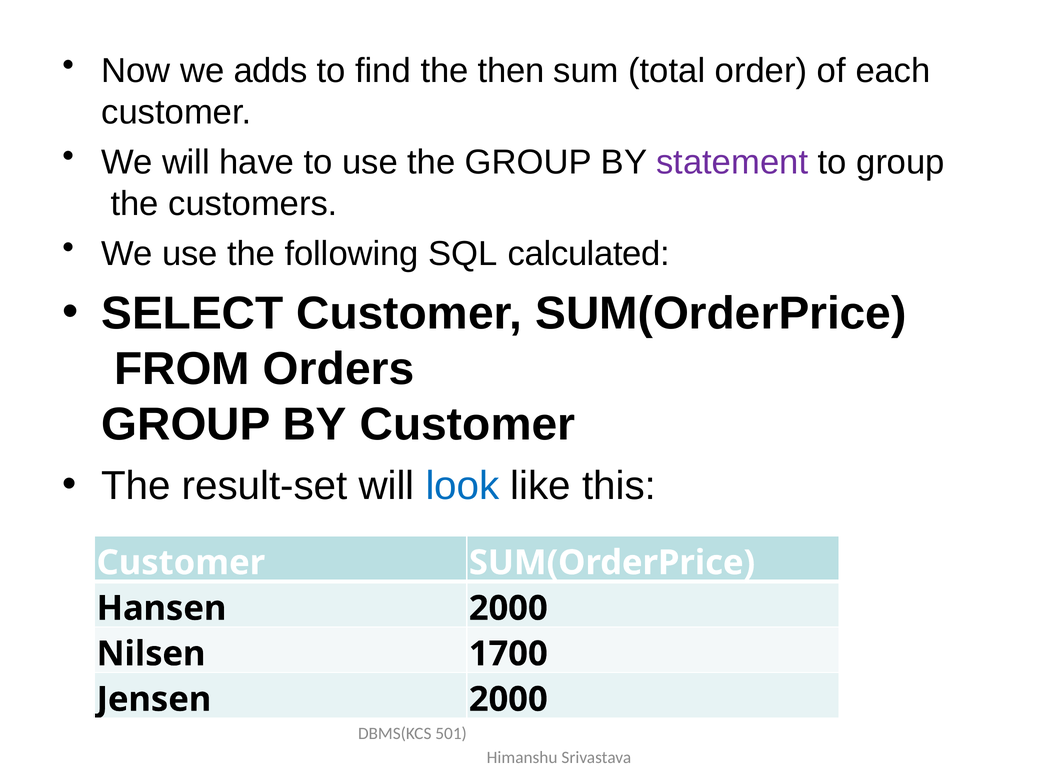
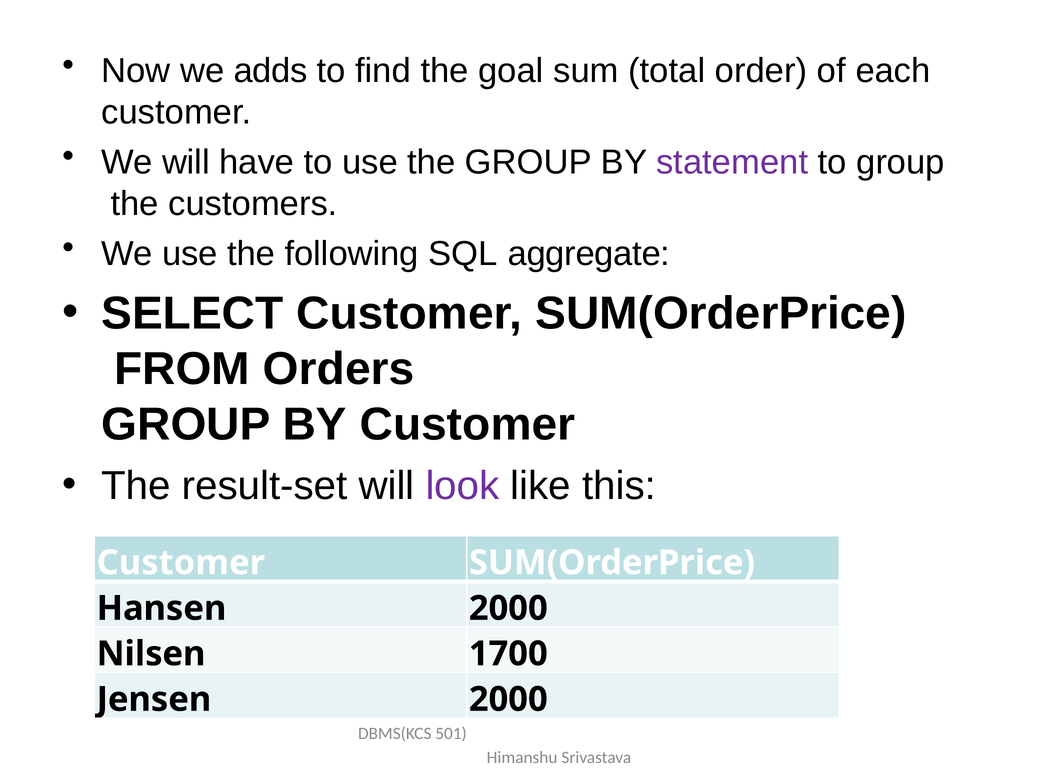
then: then -> goal (511, 71)
calculated: calculated -> aggregate (589, 254)
look colour: blue -> purple (462, 486)
